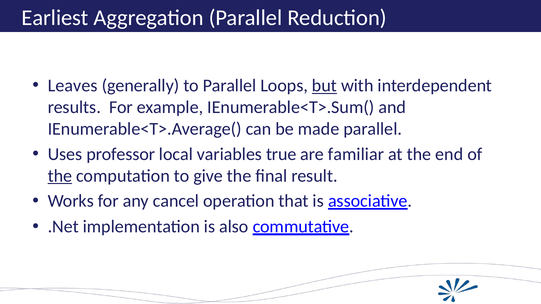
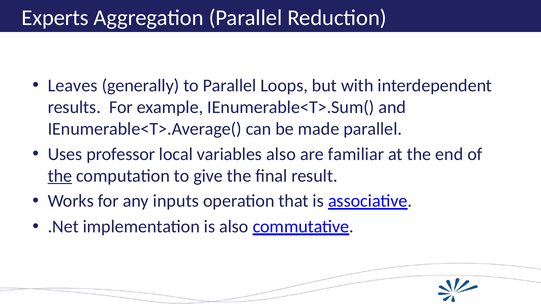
Earliest: Earliest -> Experts (55, 18)
but underline: present -> none (324, 86)
variables true: true -> also (281, 154)
cancel: cancel -> inputs (176, 201)
